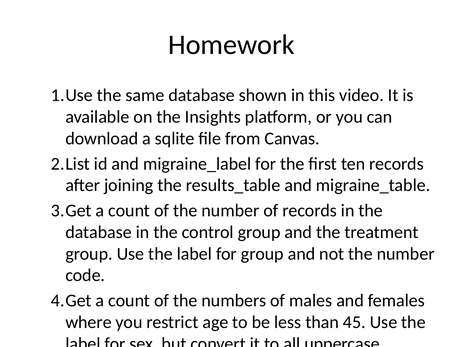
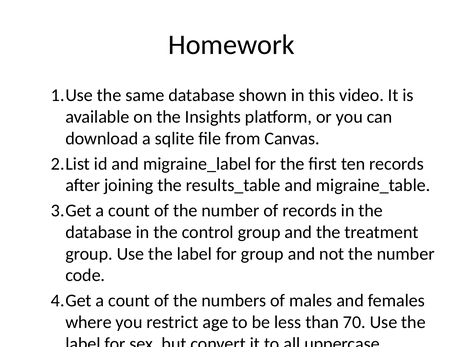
45: 45 -> 70 (354, 322)
